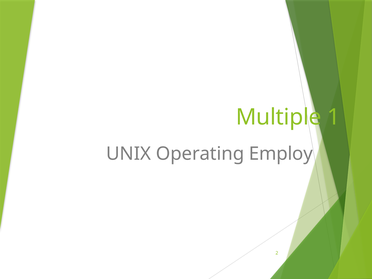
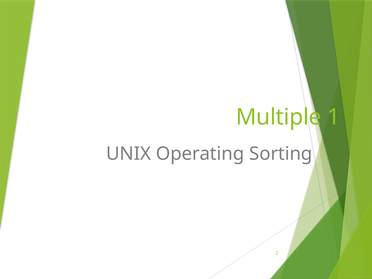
Employ: Employ -> Sorting (281, 154)
